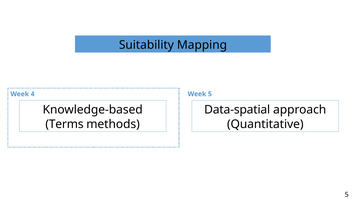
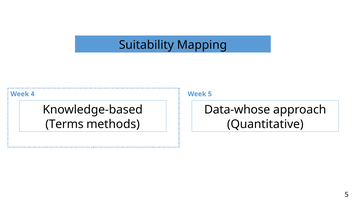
Data-spatial: Data-spatial -> Data-whose (237, 110)
